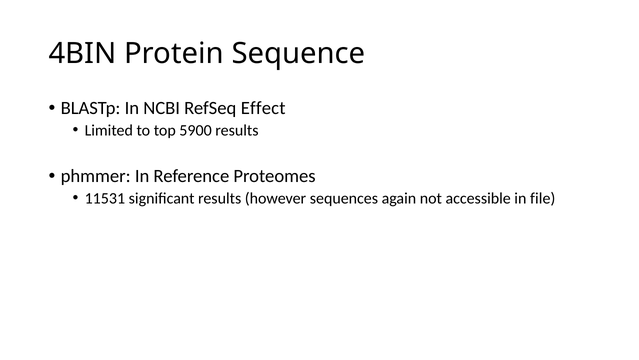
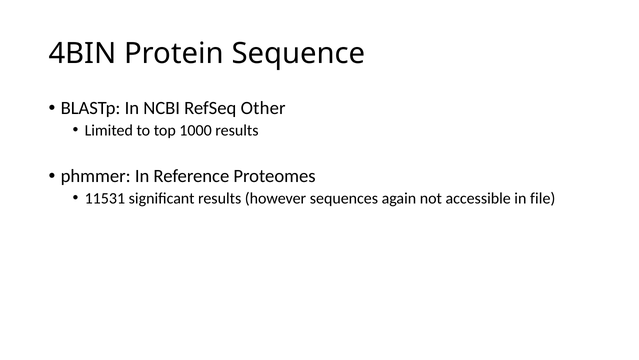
Effect: Effect -> Other (263, 108)
5900: 5900 -> 1000 (196, 130)
